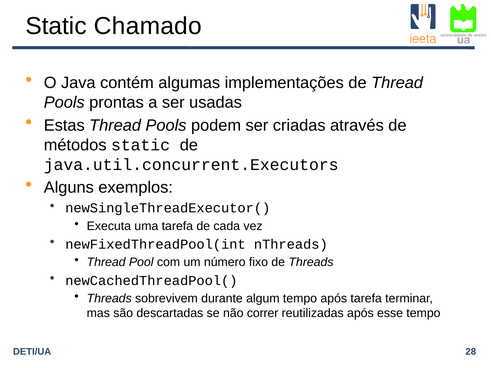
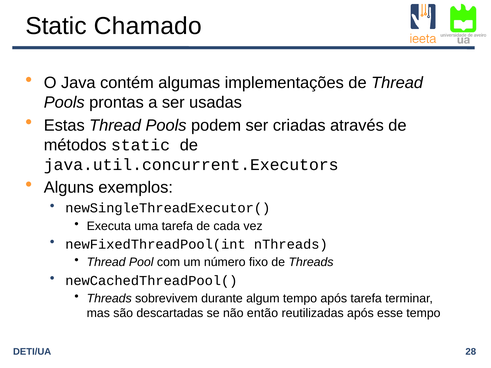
correr: correr -> então (262, 313)
